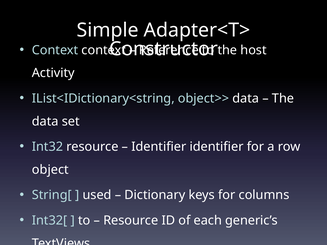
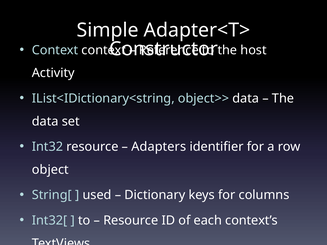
Identifier: Identifier -> Adapters (159, 147)
generic’s: generic’s -> context’s (252, 221)
